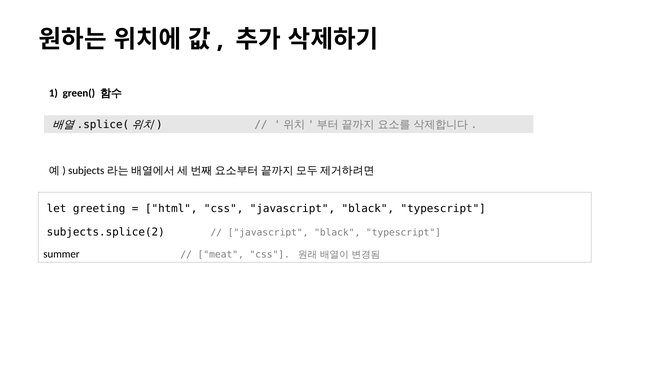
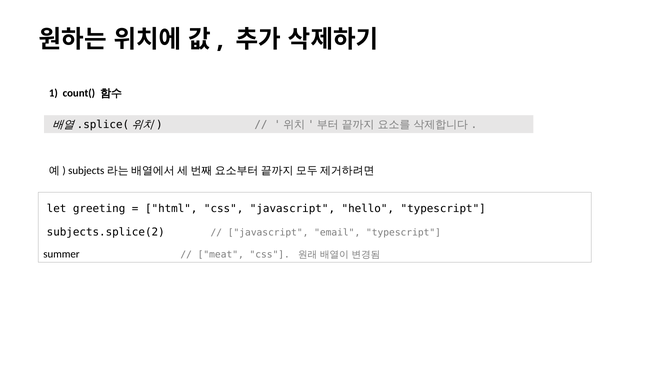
green(: green( -> count( (79, 93)
css javascript black: black -> hello (368, 209)
black: black -> email (337, 233)
